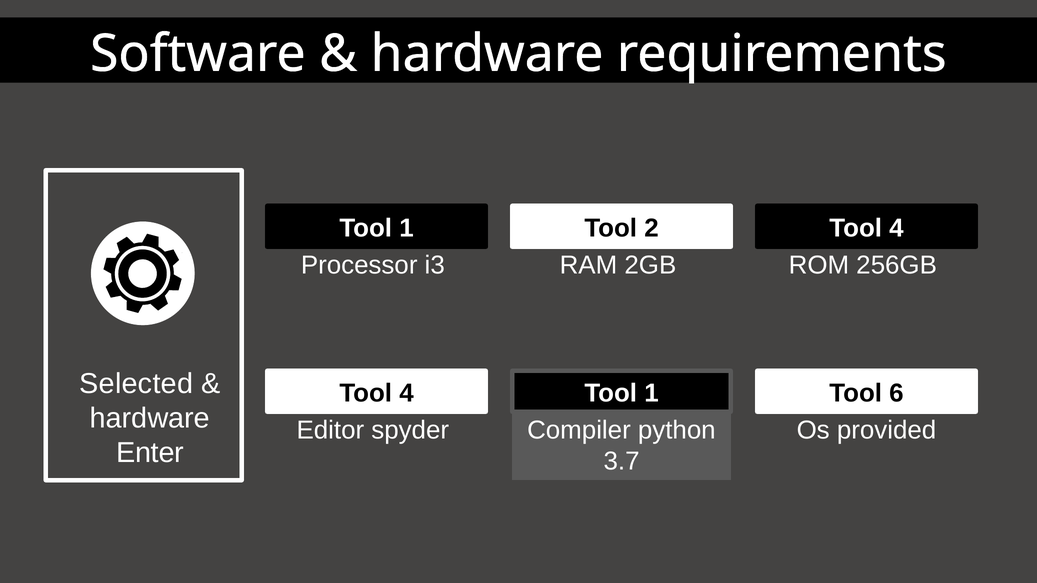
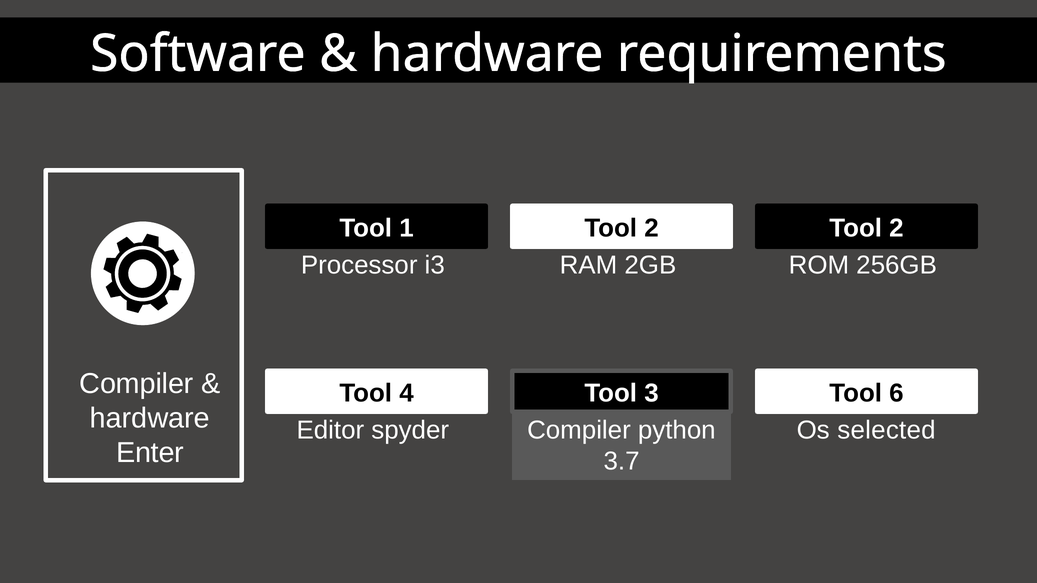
4: 4 -> 2 (896, 228)
Selected: Selected -> Compiler (136, 384)
1: 1 -> 3 (651, 393)
provided: provided -> selected (886, 430)
